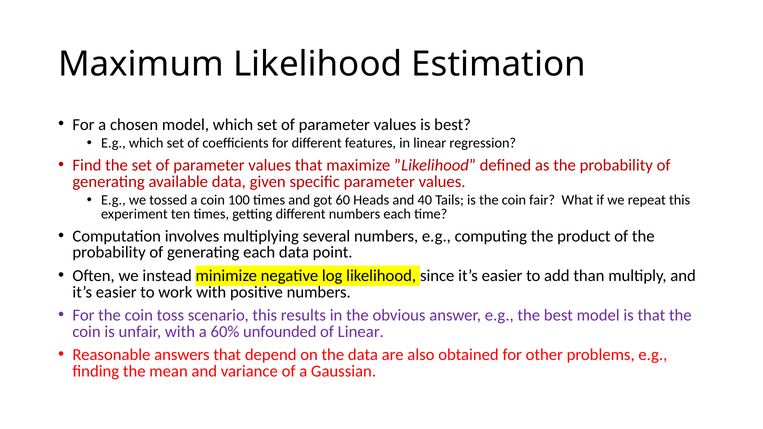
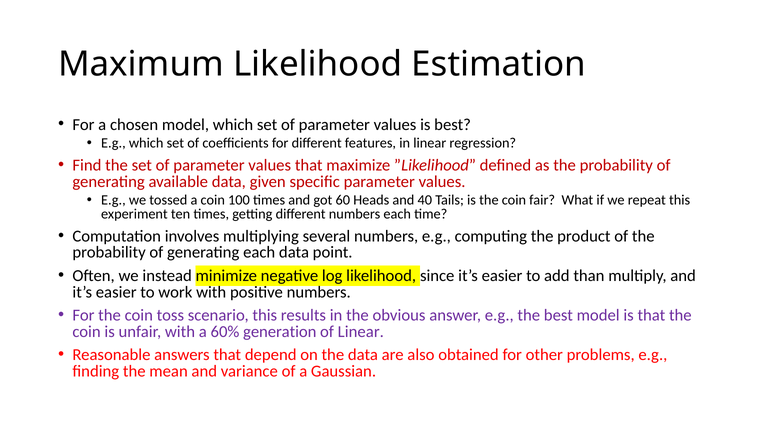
unfounded: unfounded -> generation (280, 332)
